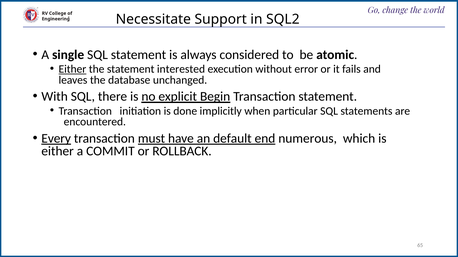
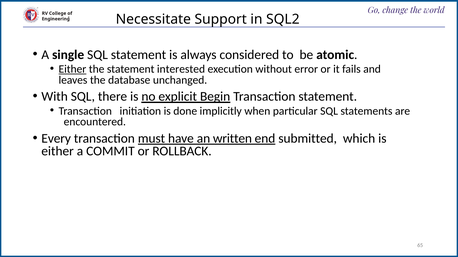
Every underline: present -> none (56, 139)
default: default -> written (232, 139)
numerous: numerous -> submitted (308, 139)
